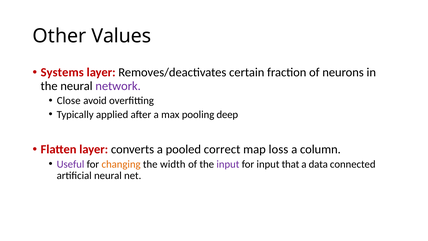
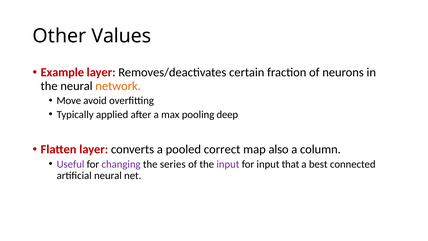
Systems: Systems -> Example (62, 72)
network colour: purple -> orange (118, 86)
Close: Close -> Move (69, 101)
loss: loss -> also (279, 149)
changing colour: orange -> purple (121, 164)
width: width -> series (173, 164)
data: data -> best (318, 164)
